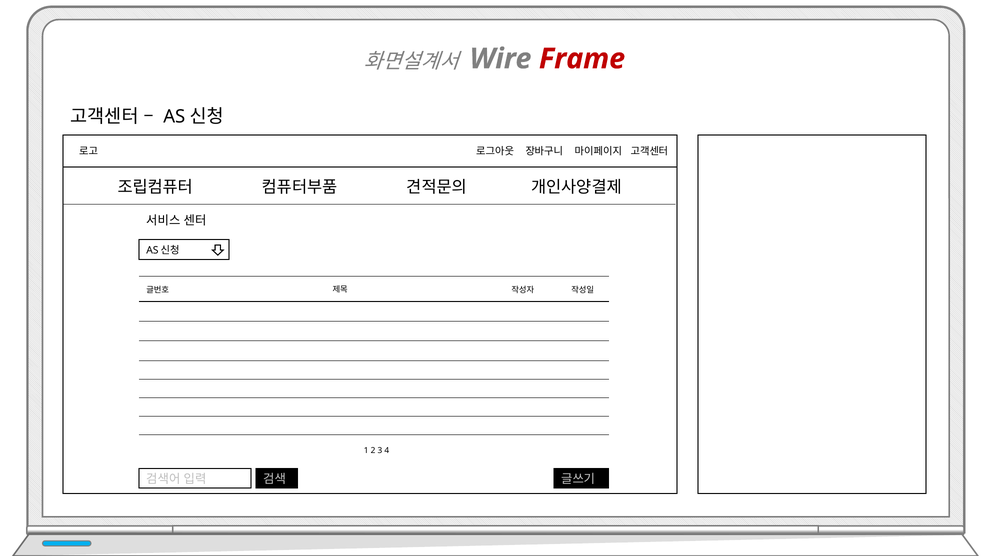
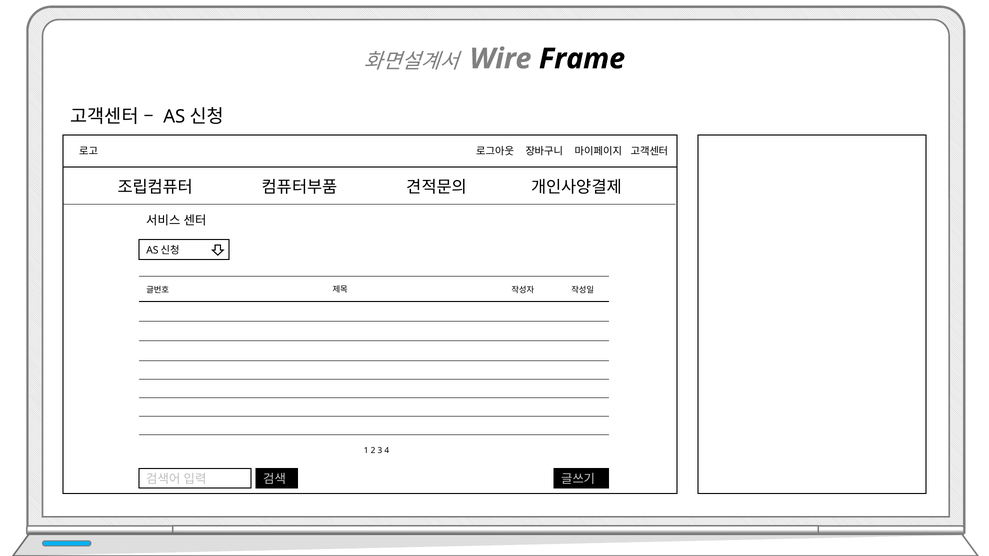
Frame colour: red -> black (582, 59)
